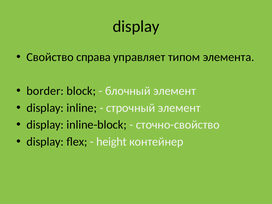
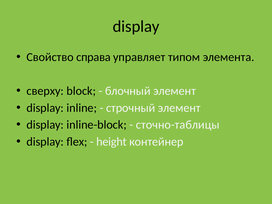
border: border -> сверху (45, 91)
сточно-свойство: сточно-свойство -> сточно-таблицы (178, 125)
